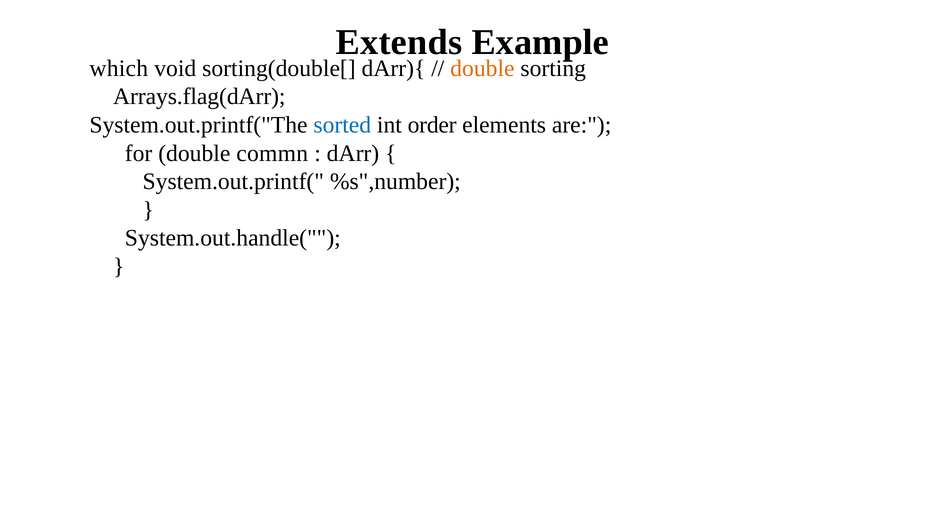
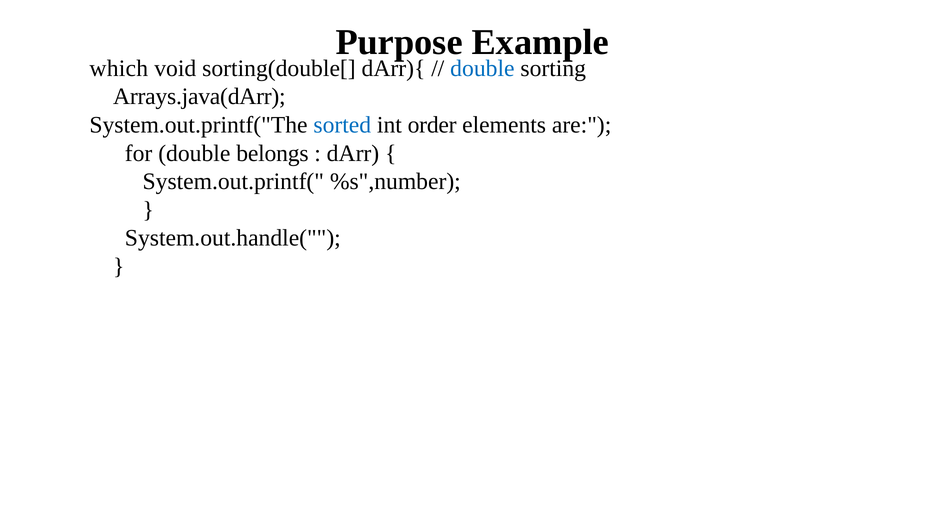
Extends: Extends -> Purpose (399, 42)
double colour: orange -> blue (482, 68)
Arrays.flag(dArr: Arrays.flag(dArr -> Arrays.java(dArr (199, 97)
commn: commn -> belongs (272, 153)
